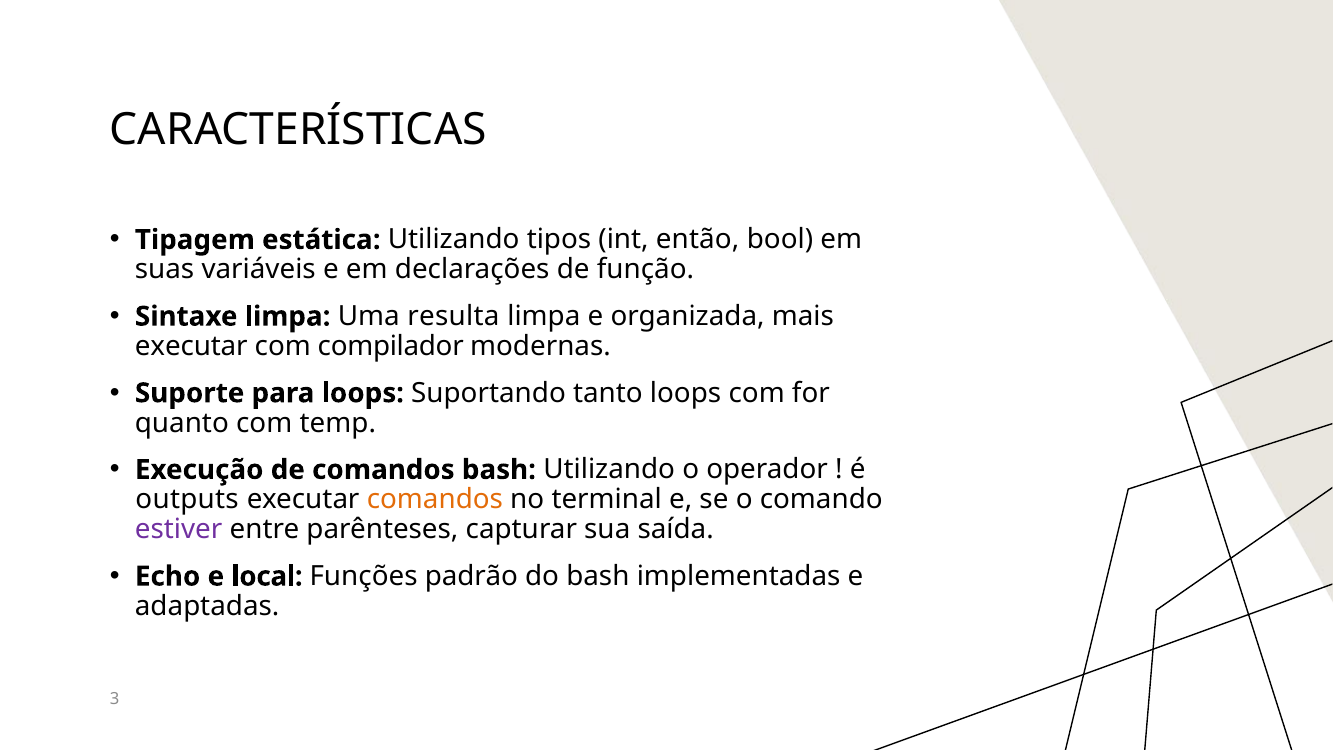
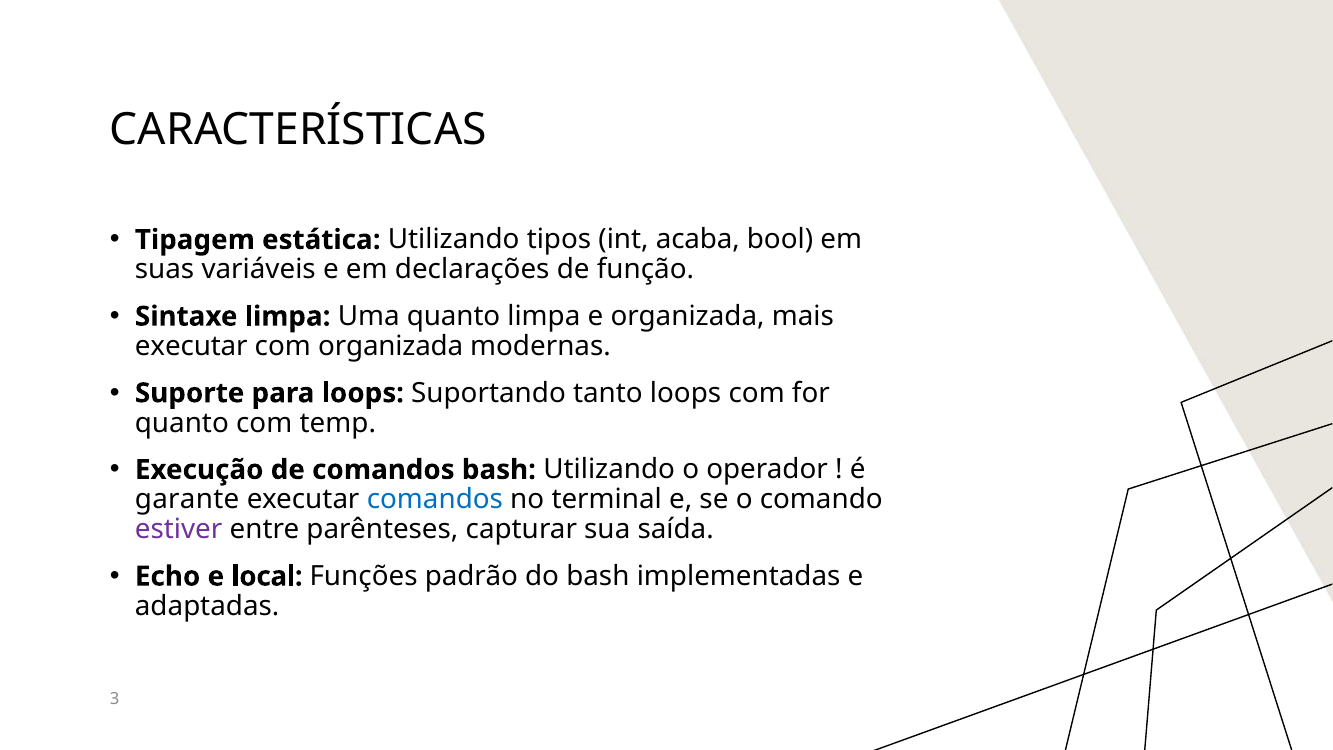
então: então -> acaba (698, 240)
Uma resulta: resulta -> quanto (454, 316)
com compilador: compilador -> organizada (391, 346)
outputs: outputs -> garante (187, 500)
comandos colour: orange -> blue (435, 500)
